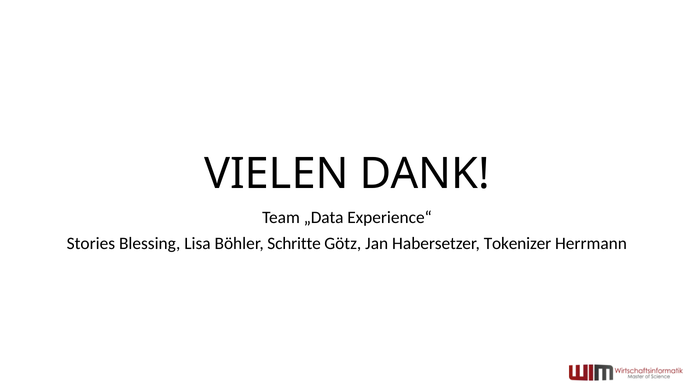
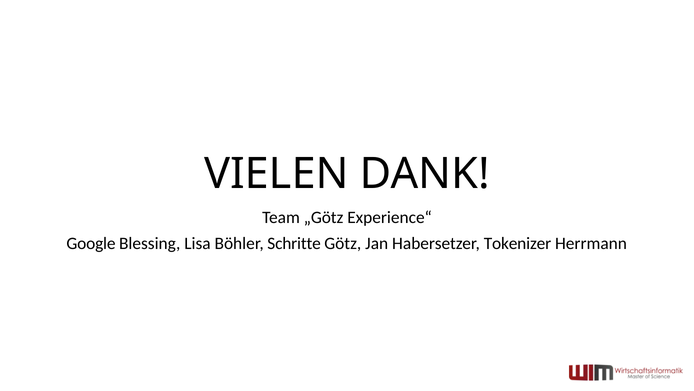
„Data: „Data -> „Götz (324, 217)
Stories: Stories -> Google (91, 243)
